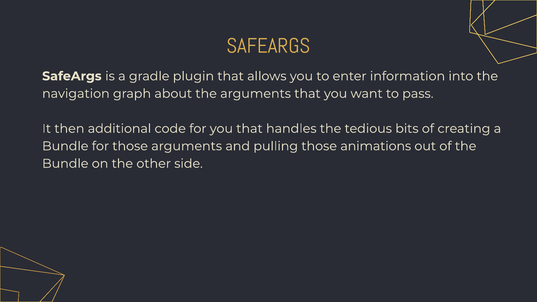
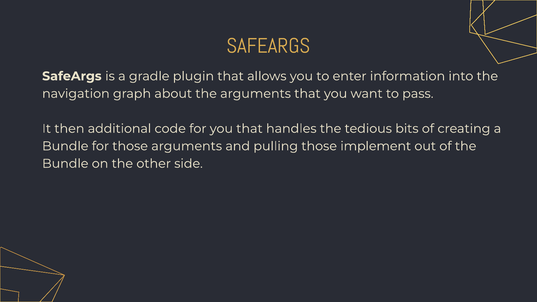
animations: animations -> implement (376, 146)
